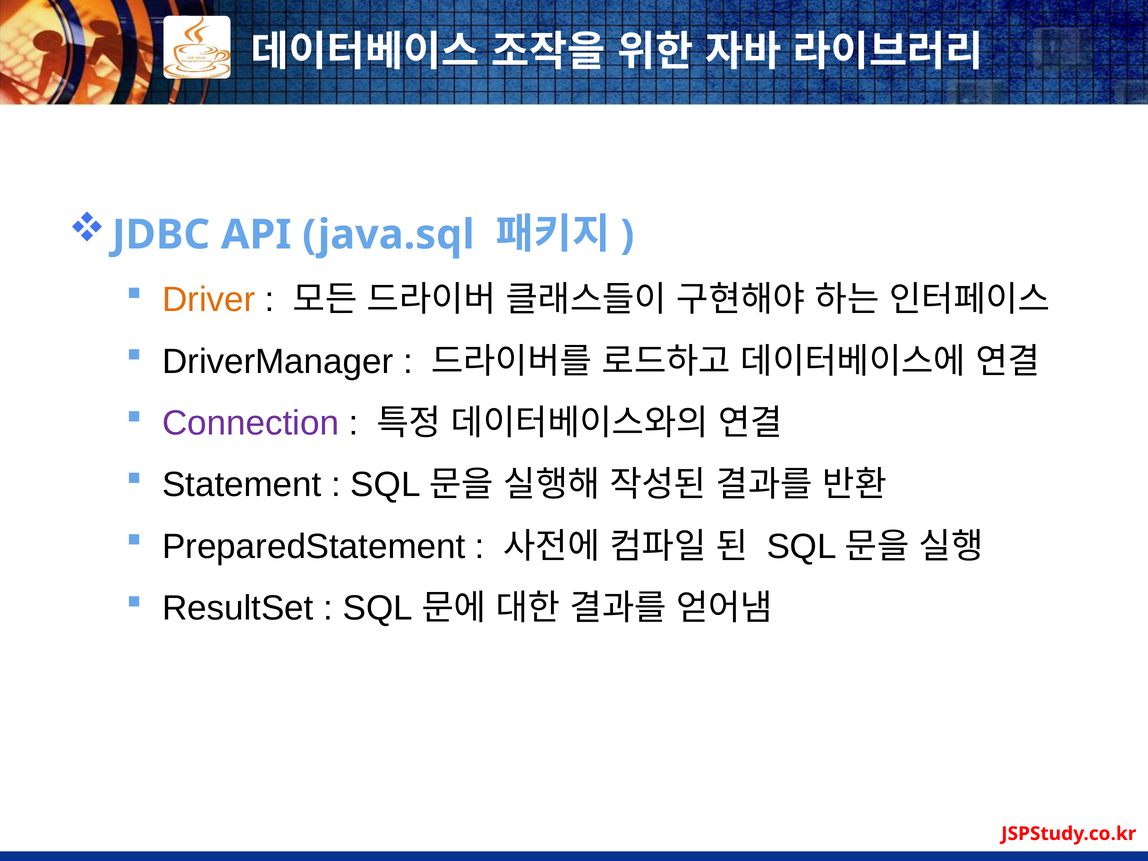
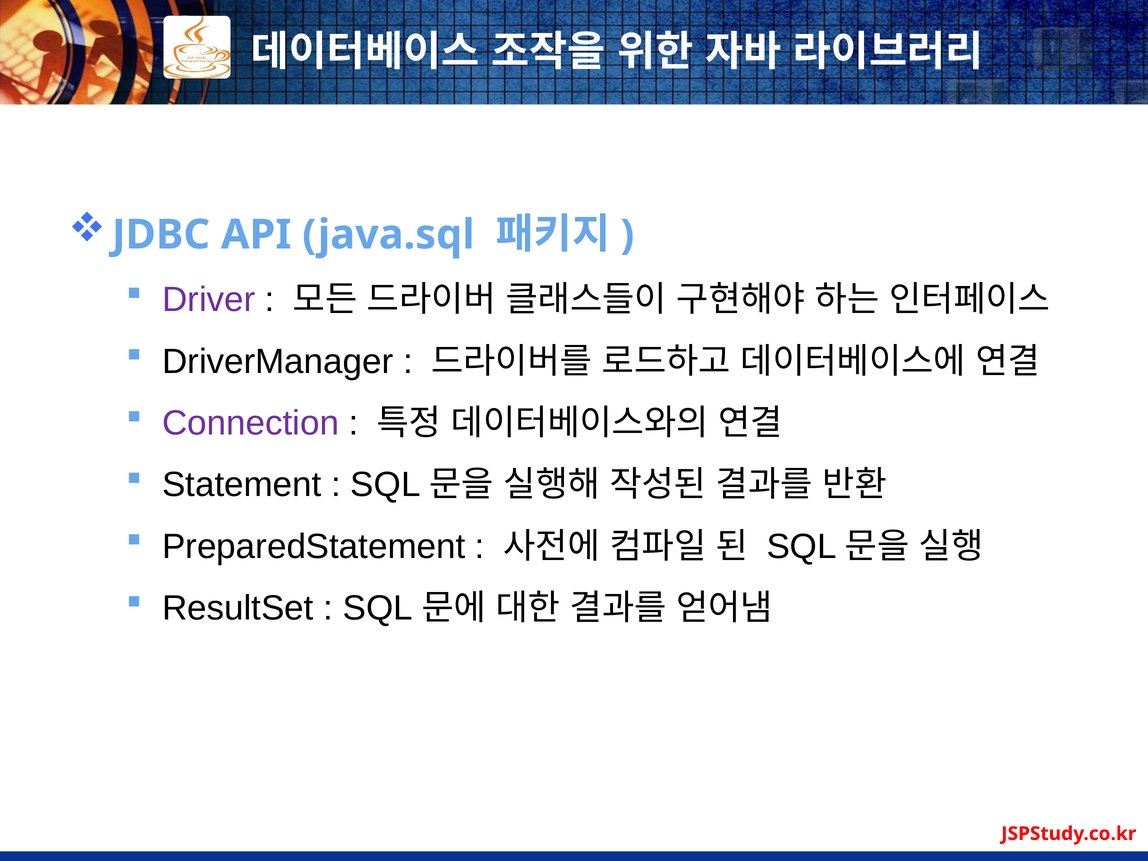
Driver colour: orange -> purple (209, 300)
